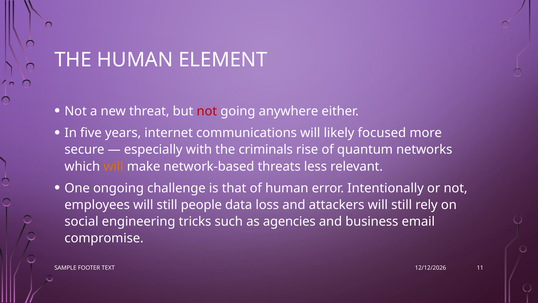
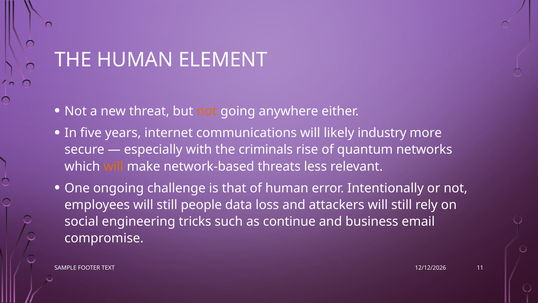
not colour: red -> orange (207, 111)
focused: focused -> industry (382, 133)
agencies: agencies -> continue (289, 221)
